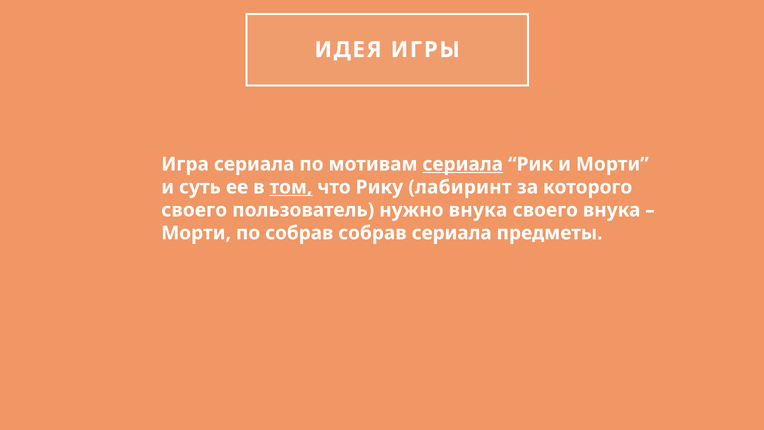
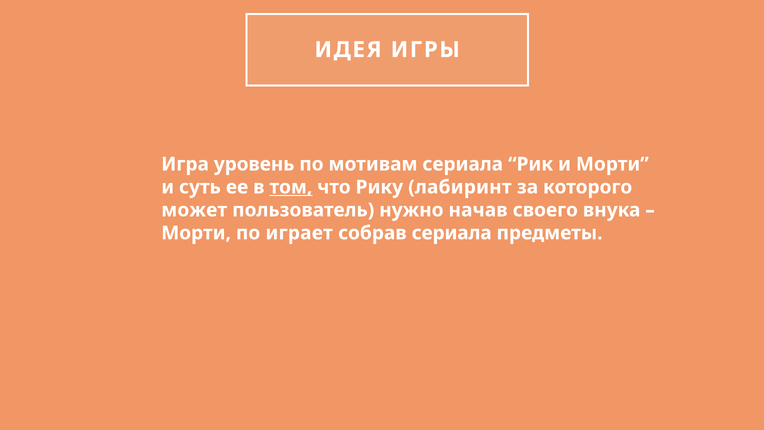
Игра сериала: сериала -> уровень (254, 164)
сериала underline: present -> none (463, 164)
своего: своего -> может (194, 210)
нужно внука: внука -> начав (478, 210)
по собрав: собрав -> играет (299, 233)
